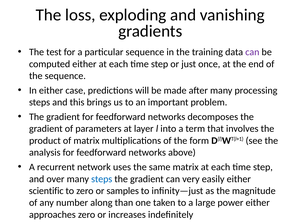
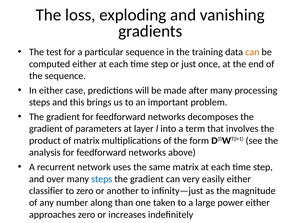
can colour: purple -> orange (252, 52)
scientific: scientific -> classifier (46, 191)
samples: samples -> another (123, 191)
